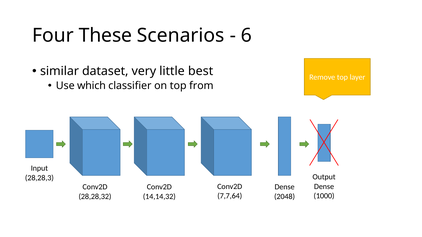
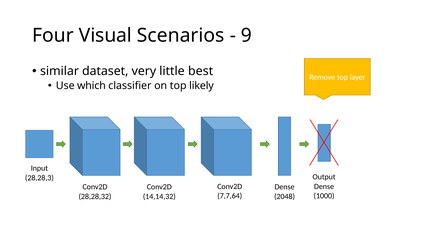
These: These -> Visual (105, 35)
6: 6 -> 9 (247, 35)
from: from -> likely (201, 86)
